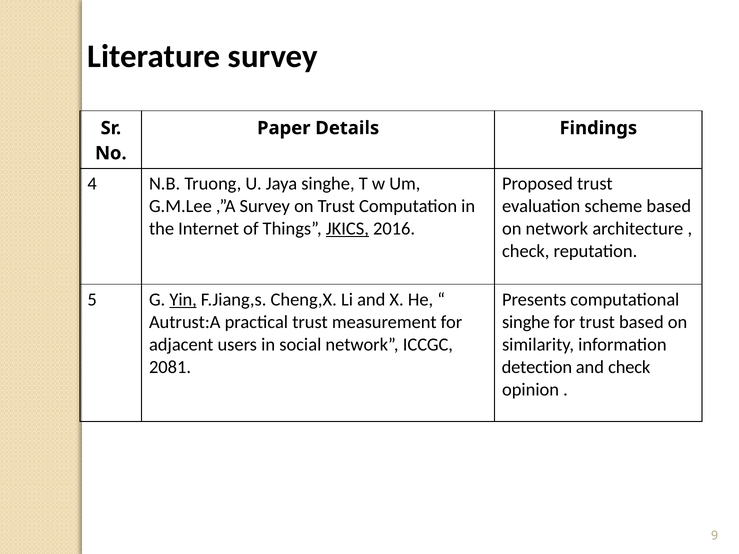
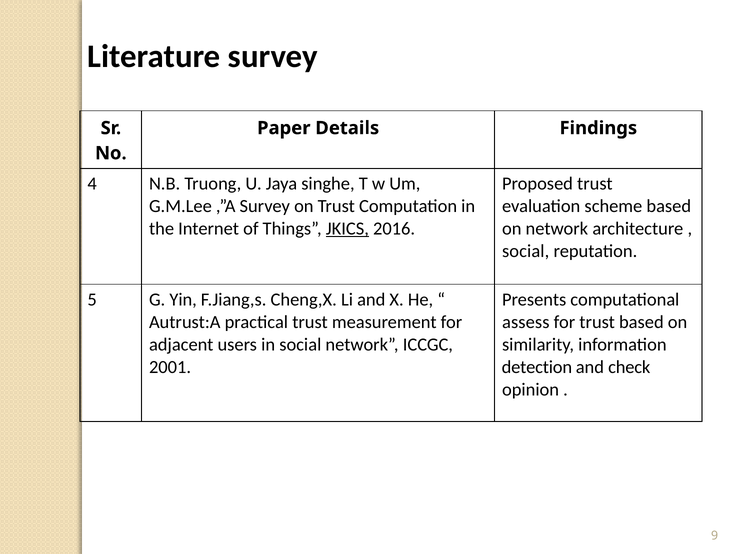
check: check -> social (526, 251)
Yin underline: present -> none (183, 300)
singhe: singhe -> assess (526, 322)
2081: 2081 -> 2001 (170, 367)
